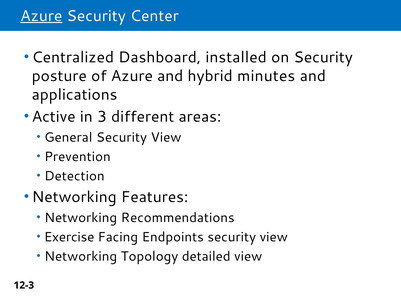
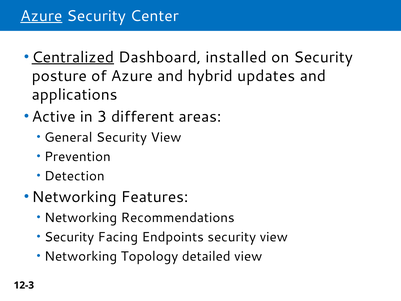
Centralized underline: none -> present (73, 57)
minutes: minutes -> updates (266, 76)
Exercise: Exercise -> Security (69, 237)
